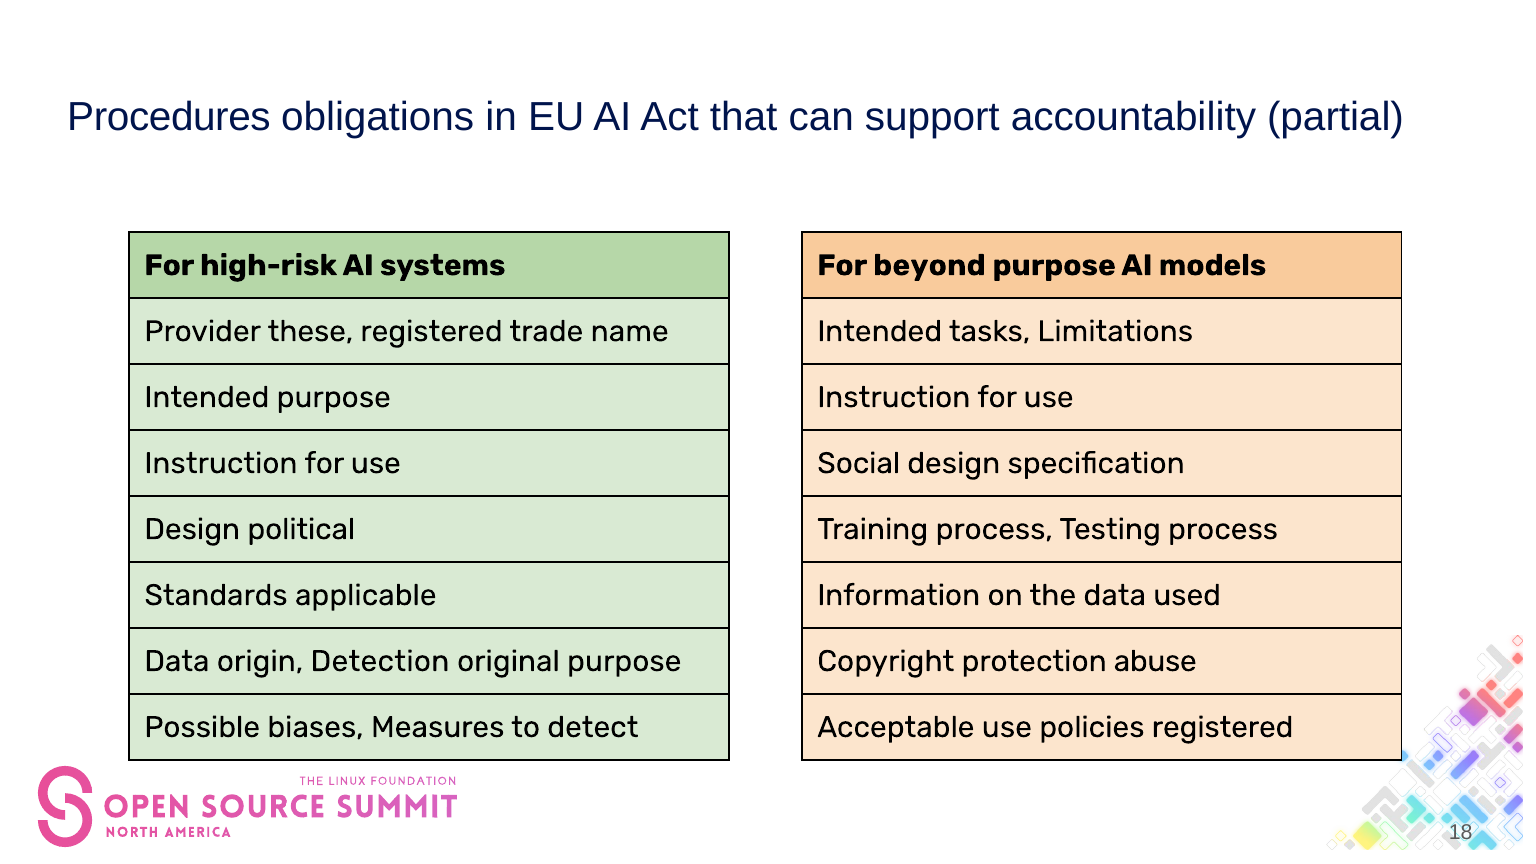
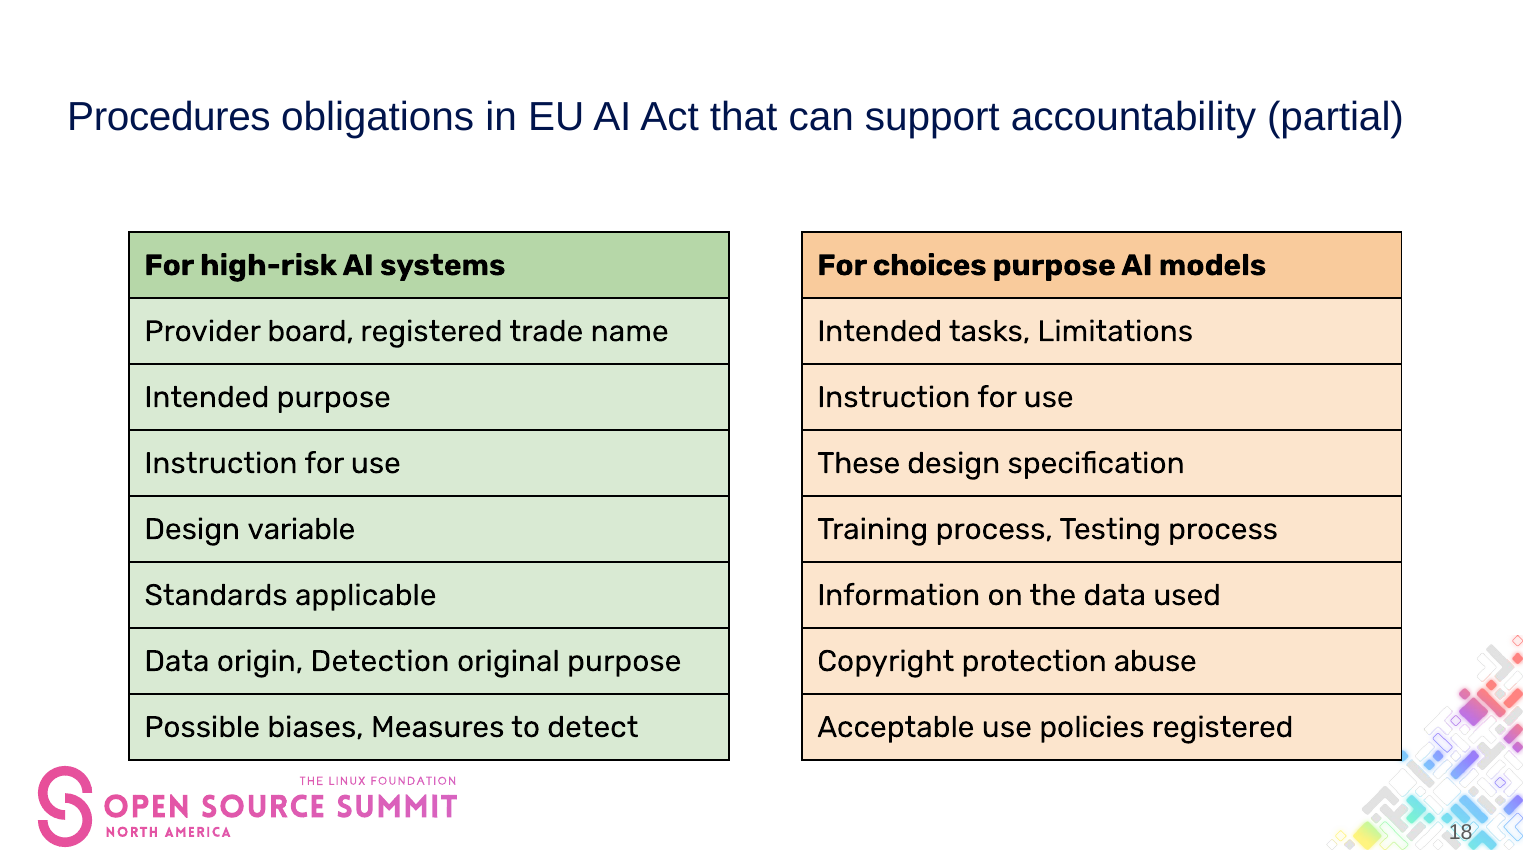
beyond: beyond -> choices (930, 265)
these: these -> board (311, 331)
Social: Social -> These (859, 463)
political: political -> variable (301, 529)
